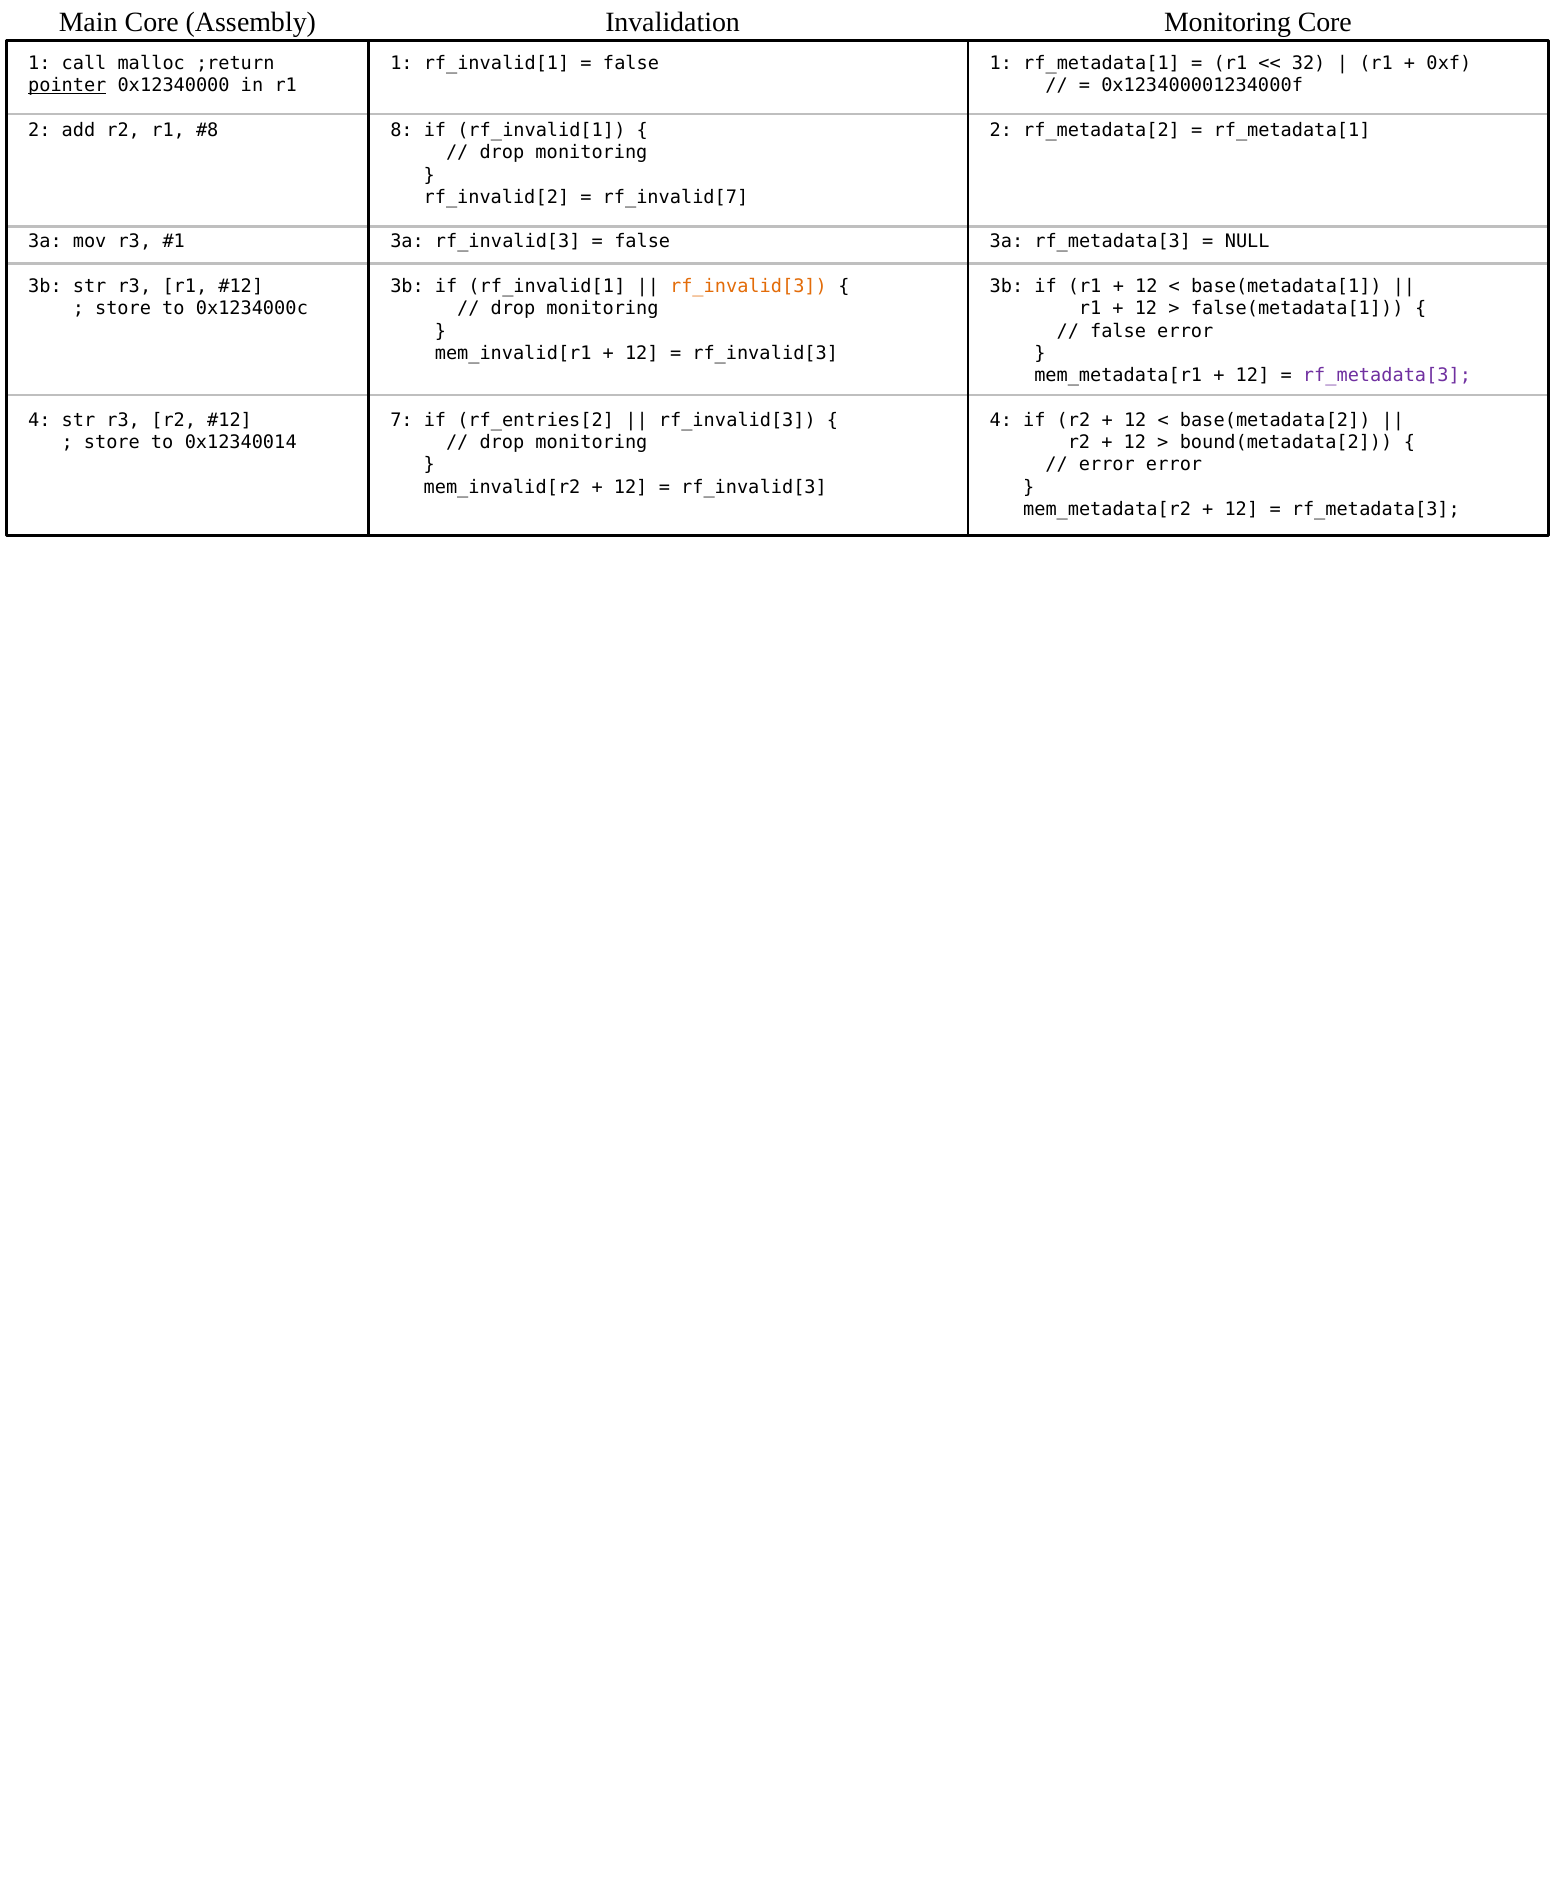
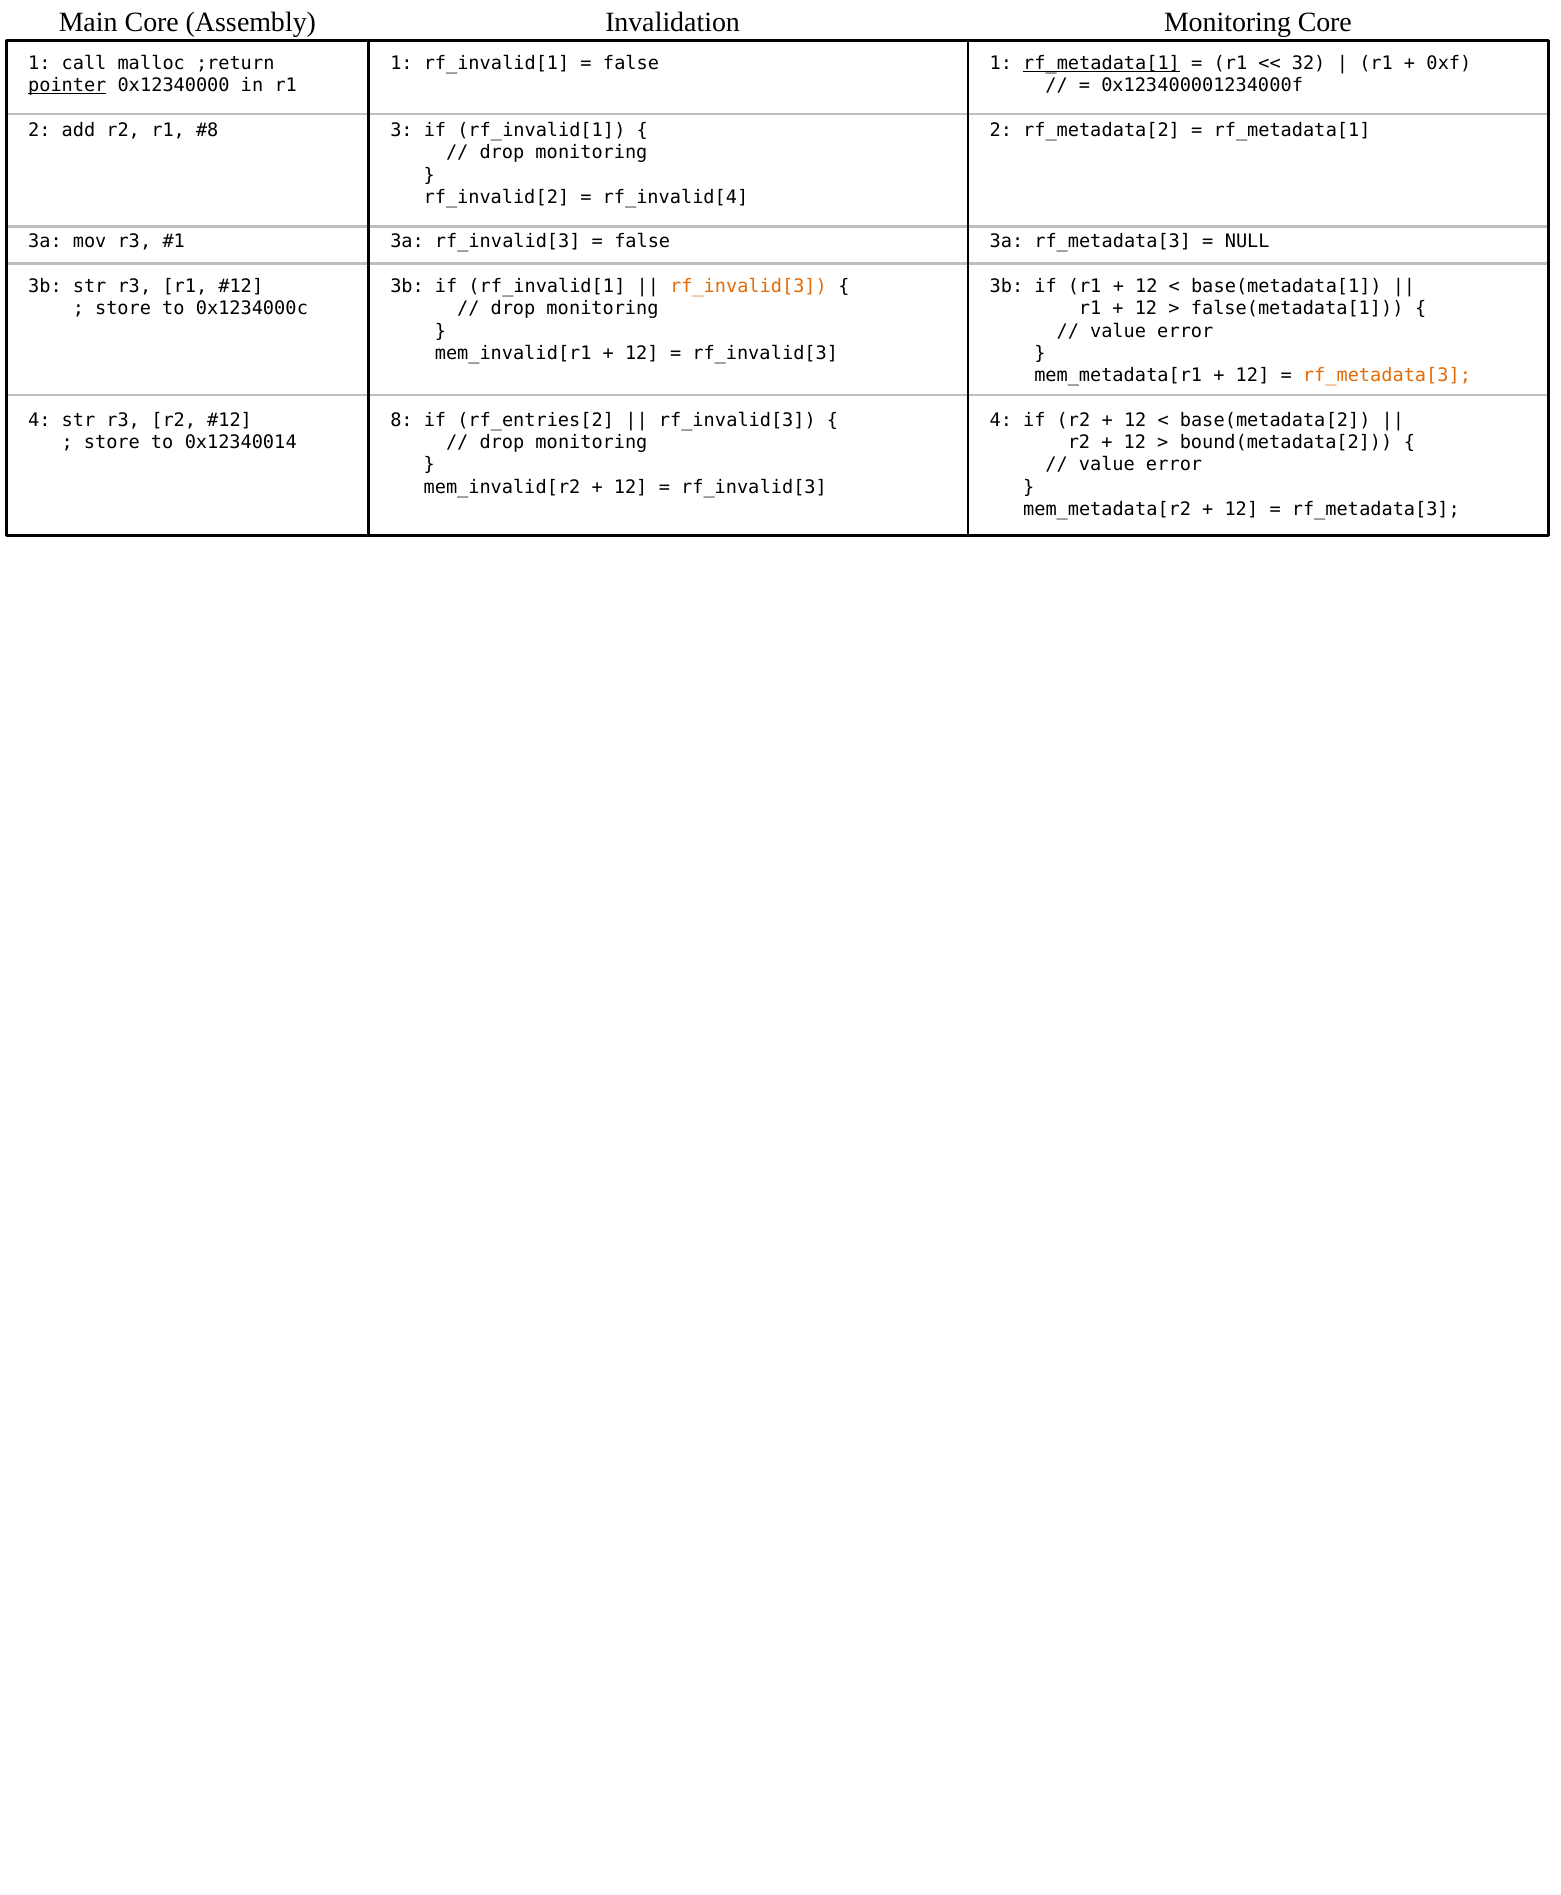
rf_metadata[1 underline: none -> present (1102, 63)
8: 8 -> 3 (401, 130)
rf_invalid[7: rf_invalid[7 -> rf_invalid[4 (675, 197)
false: false -> value (1118, 331)
rf_metadata[3 colour: purple -> orange (1387, 376)
7: 7 -> 8 (401, 420)
error: error -> value (1107, 465)
